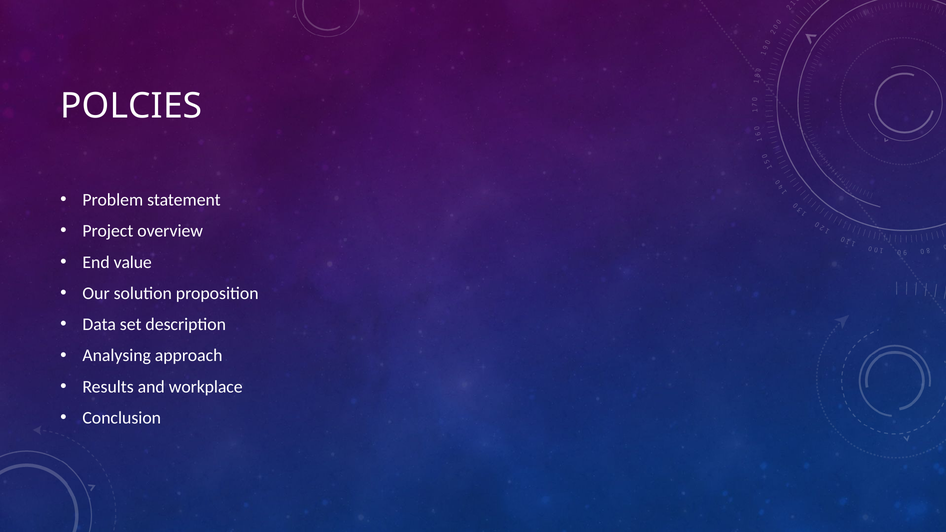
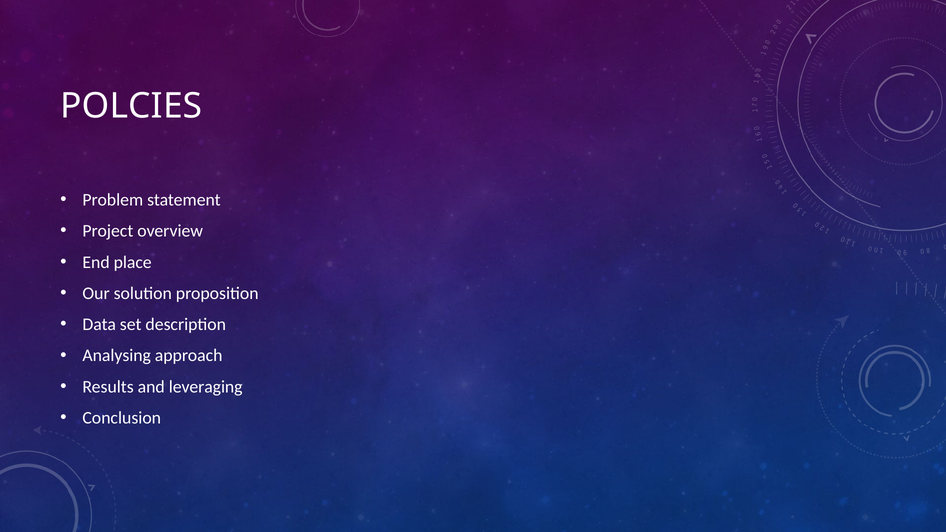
value: value -> place (133, 262)
workplace: workplace -> leveraging (206, 387)
